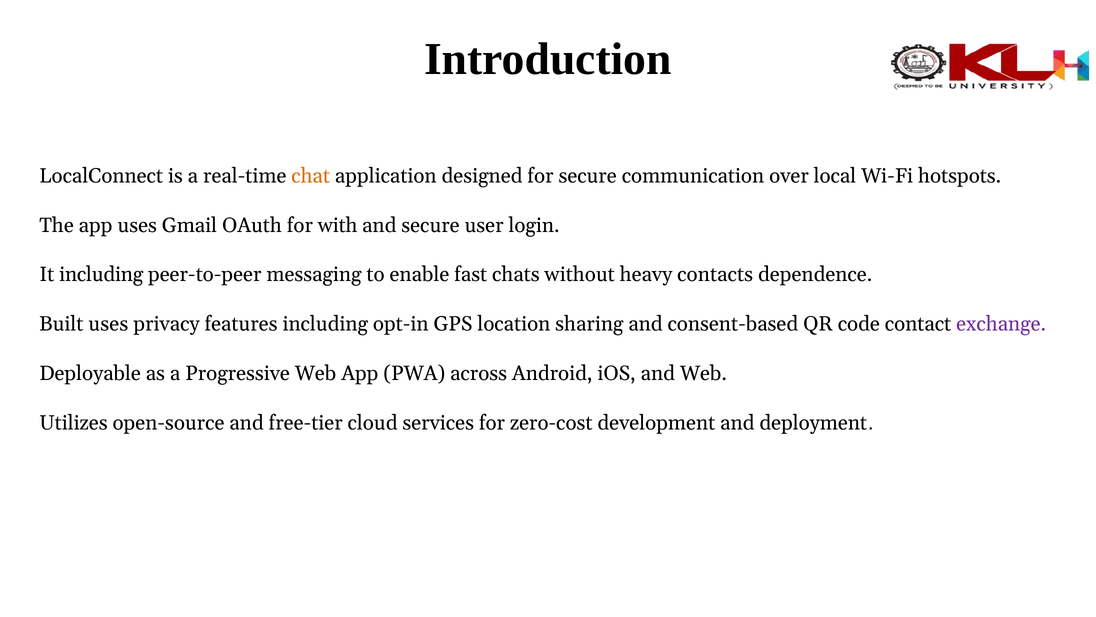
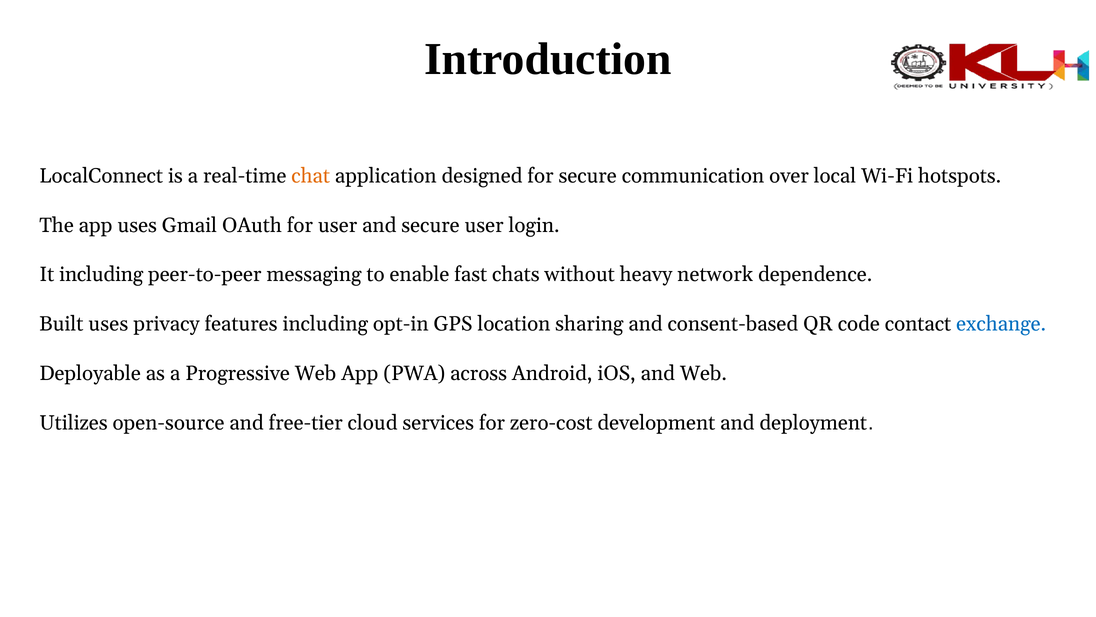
for with: with -> user (338, 225)
contacts: contacts -> network (715, 274)
exchange colour: purple -> blue (1001, 324)
